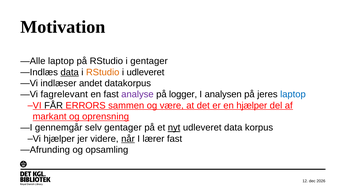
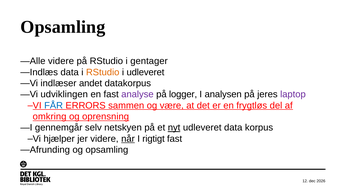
Motivation: Motivation -> Opsamling (63, 27)
laptop: laptop -> videre (61, 61)
data underline: present -> none (70, 72)
fagrelevant: fagrelevant -> udviklingen (64, 95)
laptop colour: blue -> purple (293, 95)
FÅR colour: black -> blue (54, 106)
en hjælper: hjælper -> frygtløs (252, 106)
markant: markant -> omkring (50, 117)
selv gentager: gentager -> netskyen (123, 128)
lærer: lærer -> rigtigt (154, 139)
